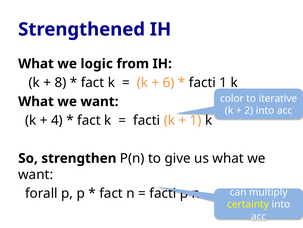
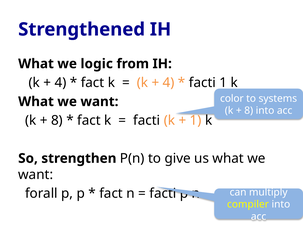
8: 8 -> 4 (60, 82)
6: 6 -> 4 (169, 82)
iterative: iterative -> systems (278, 98)
2: 2 -> 8 (249, 110)
4: 4 -> 8 (57, 120)
certainty: certainty -> compiler (248, 204)
